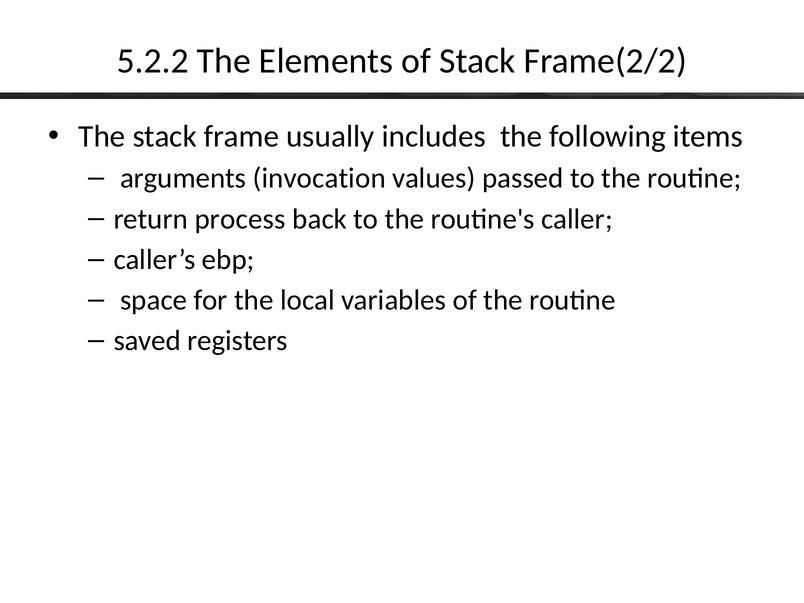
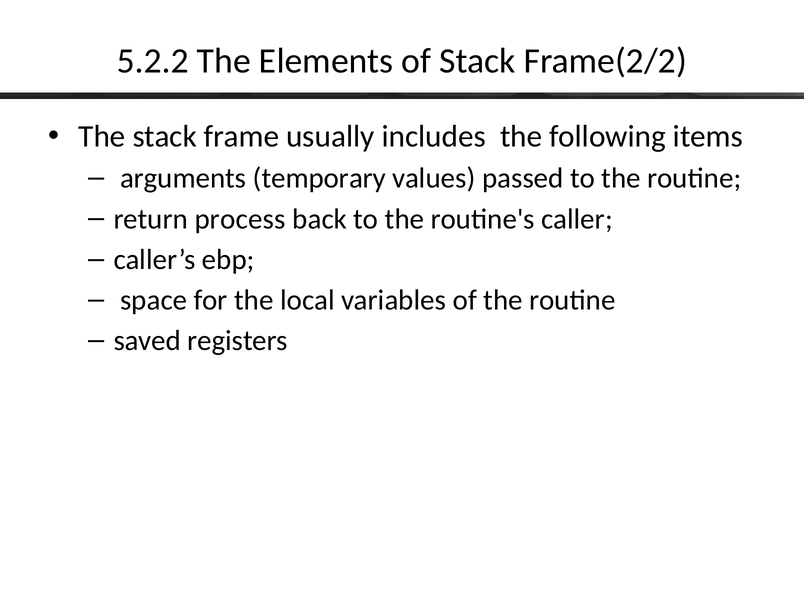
invocation: invocation -> temporary (319, 178)
